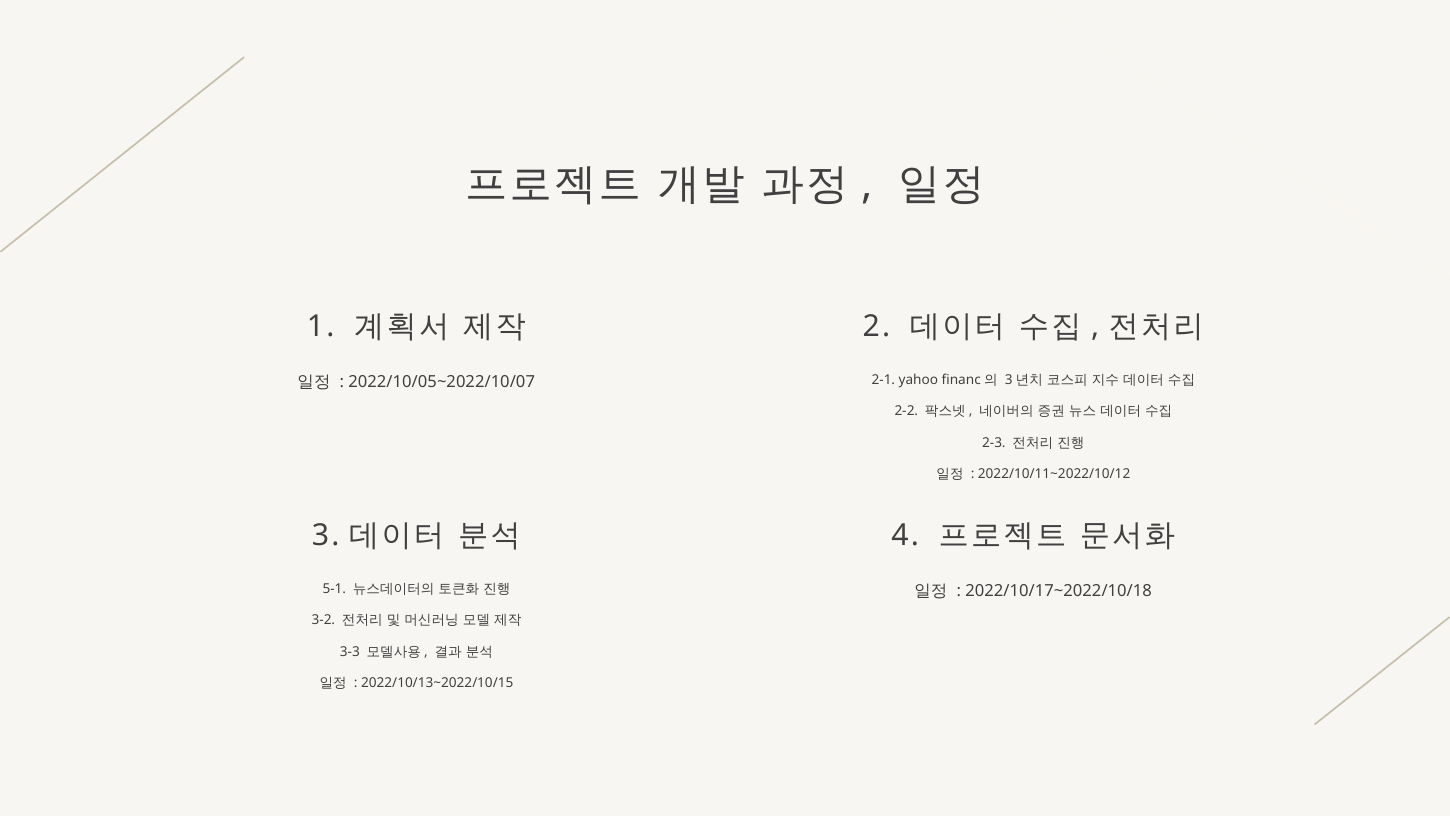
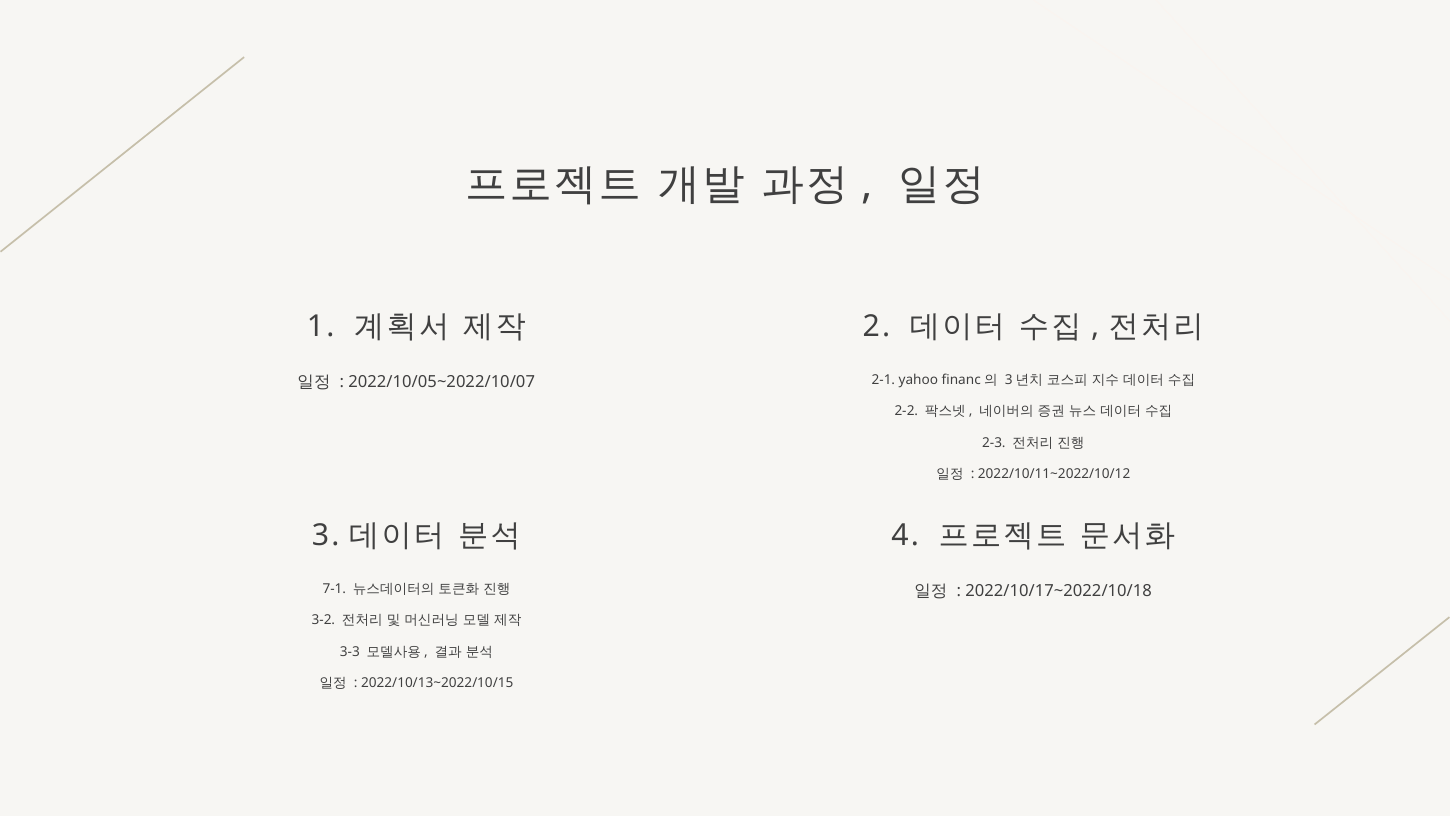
5-1: 5-1 -> 7-1 (334, 589)
